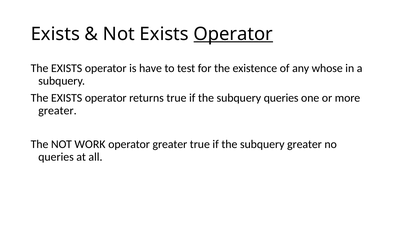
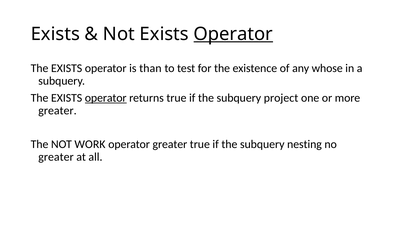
have: have -> than (150, 68)
operator underline: none -> present (106, 98)
subquery queries: queries -> project (281, 98)
subquery greater: greater -> nesting (304, 144)
queries: queries -> greater (56, 157)
